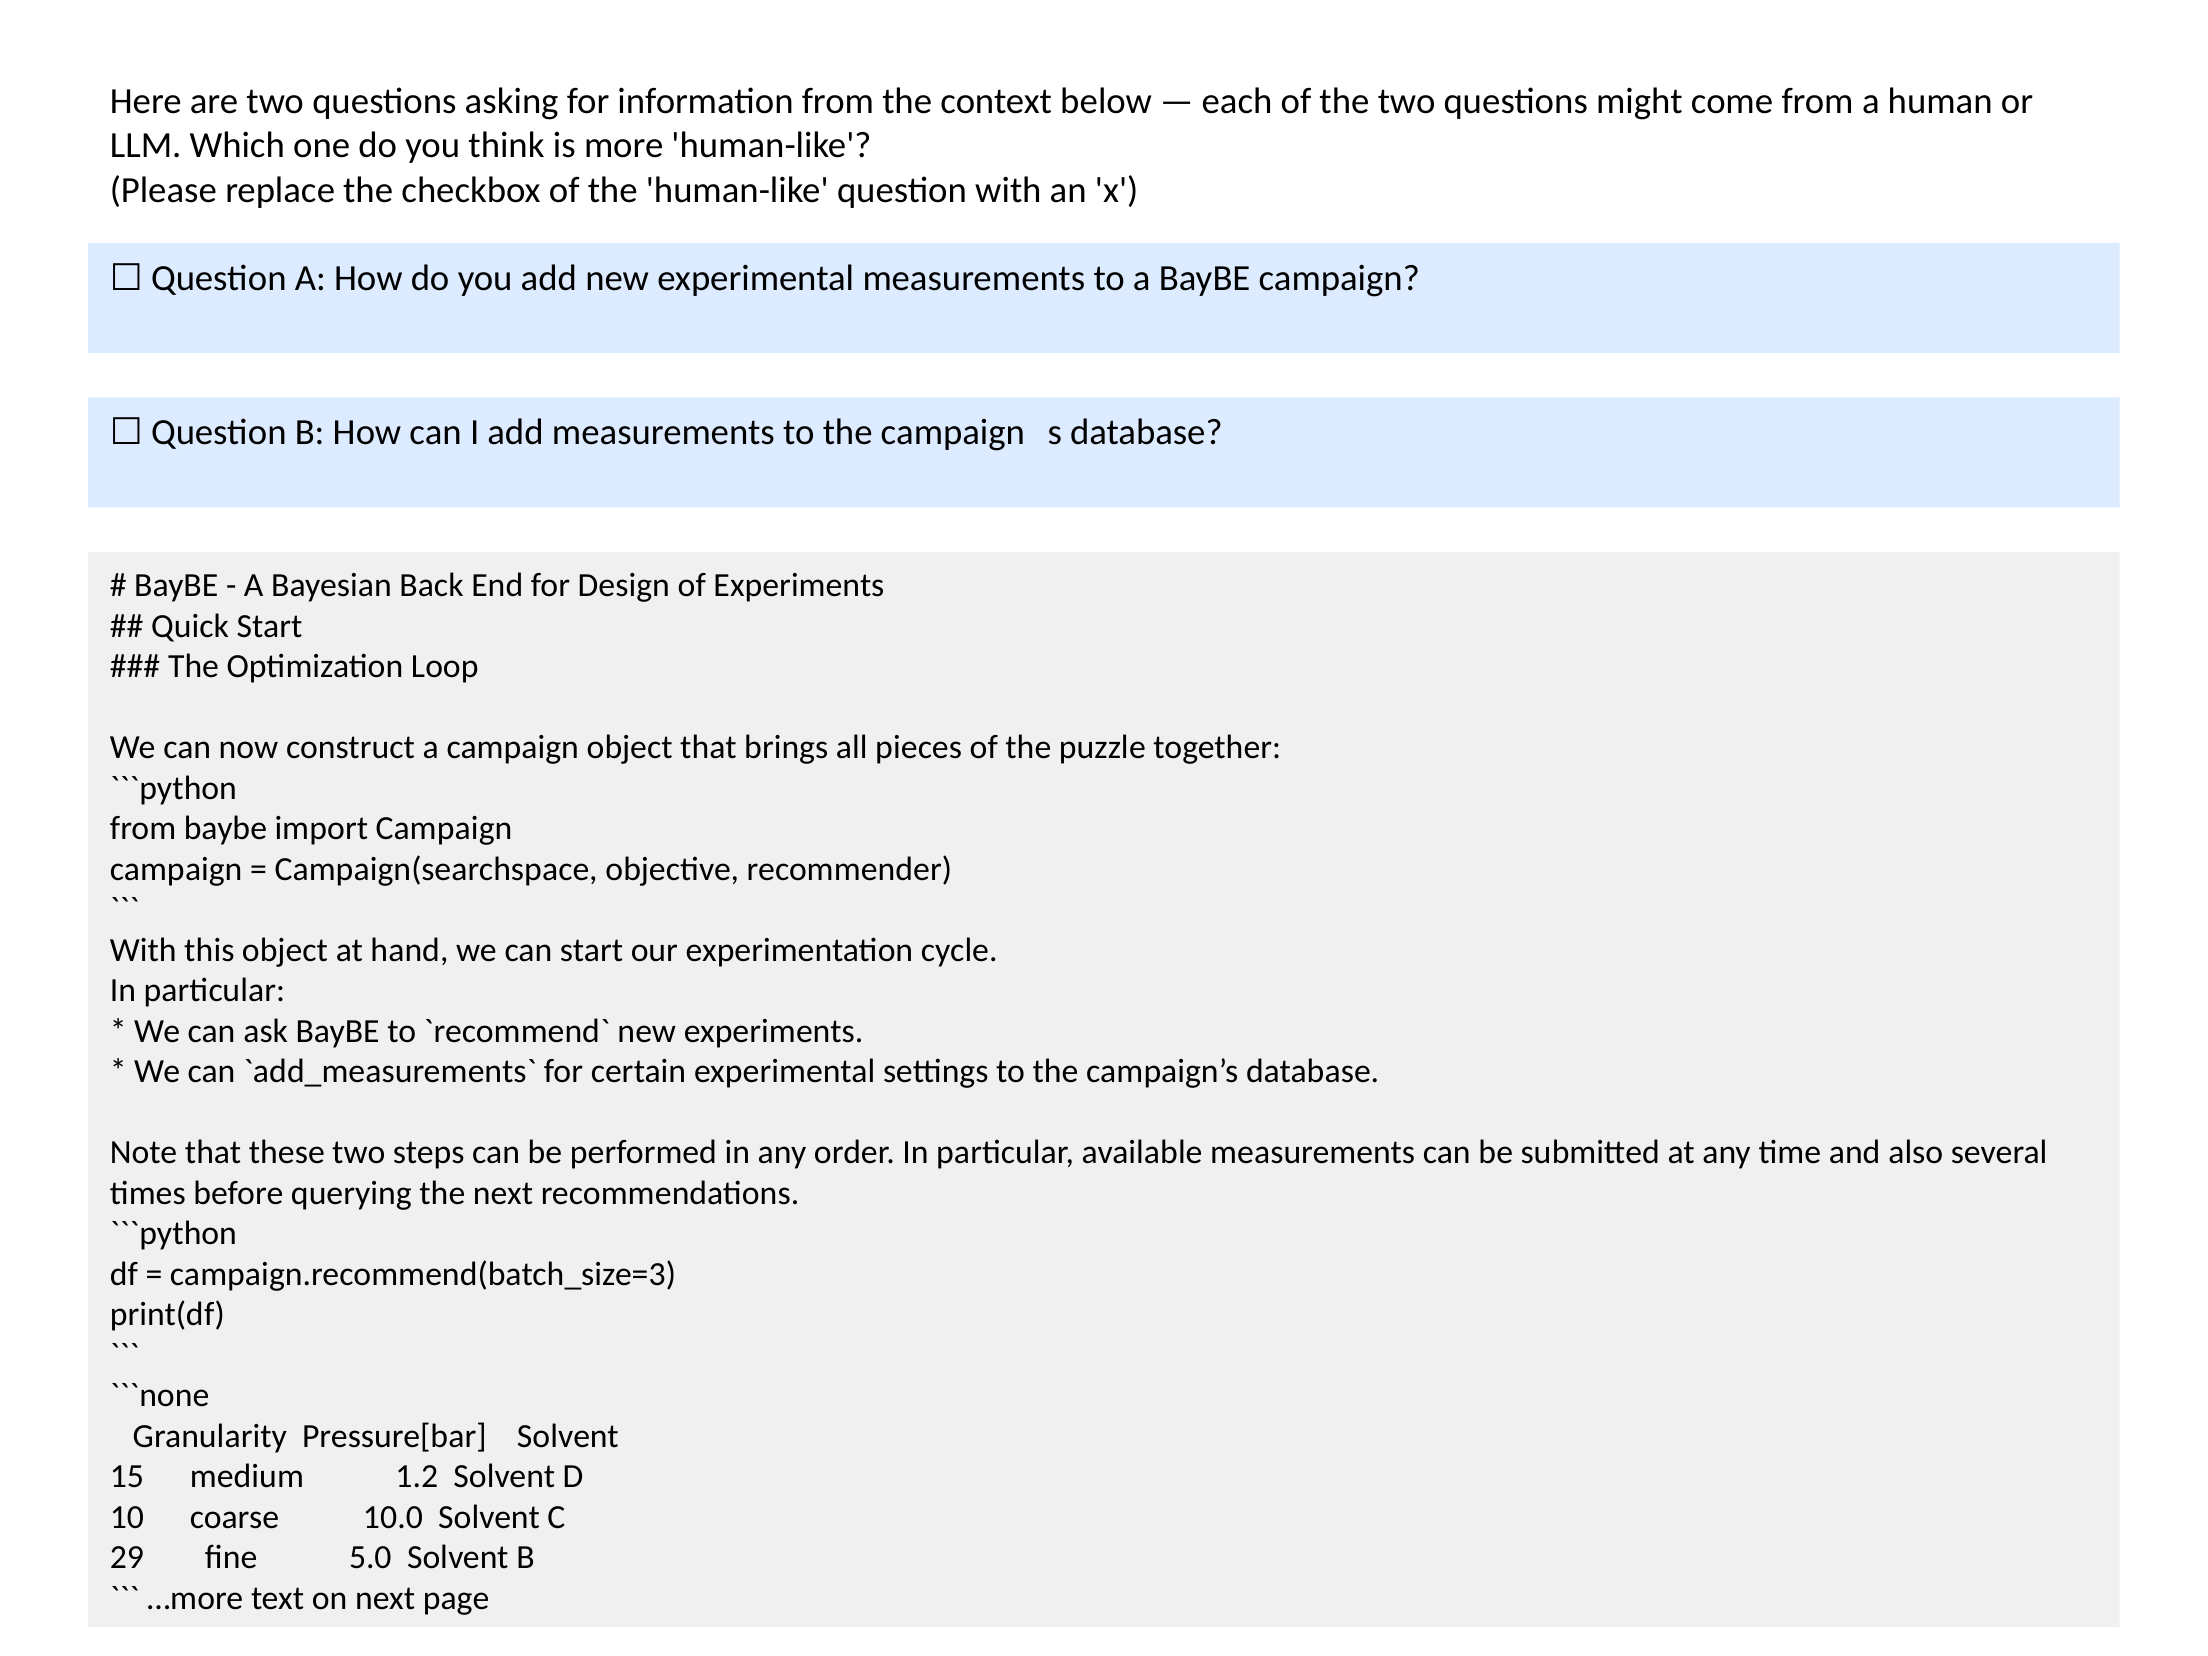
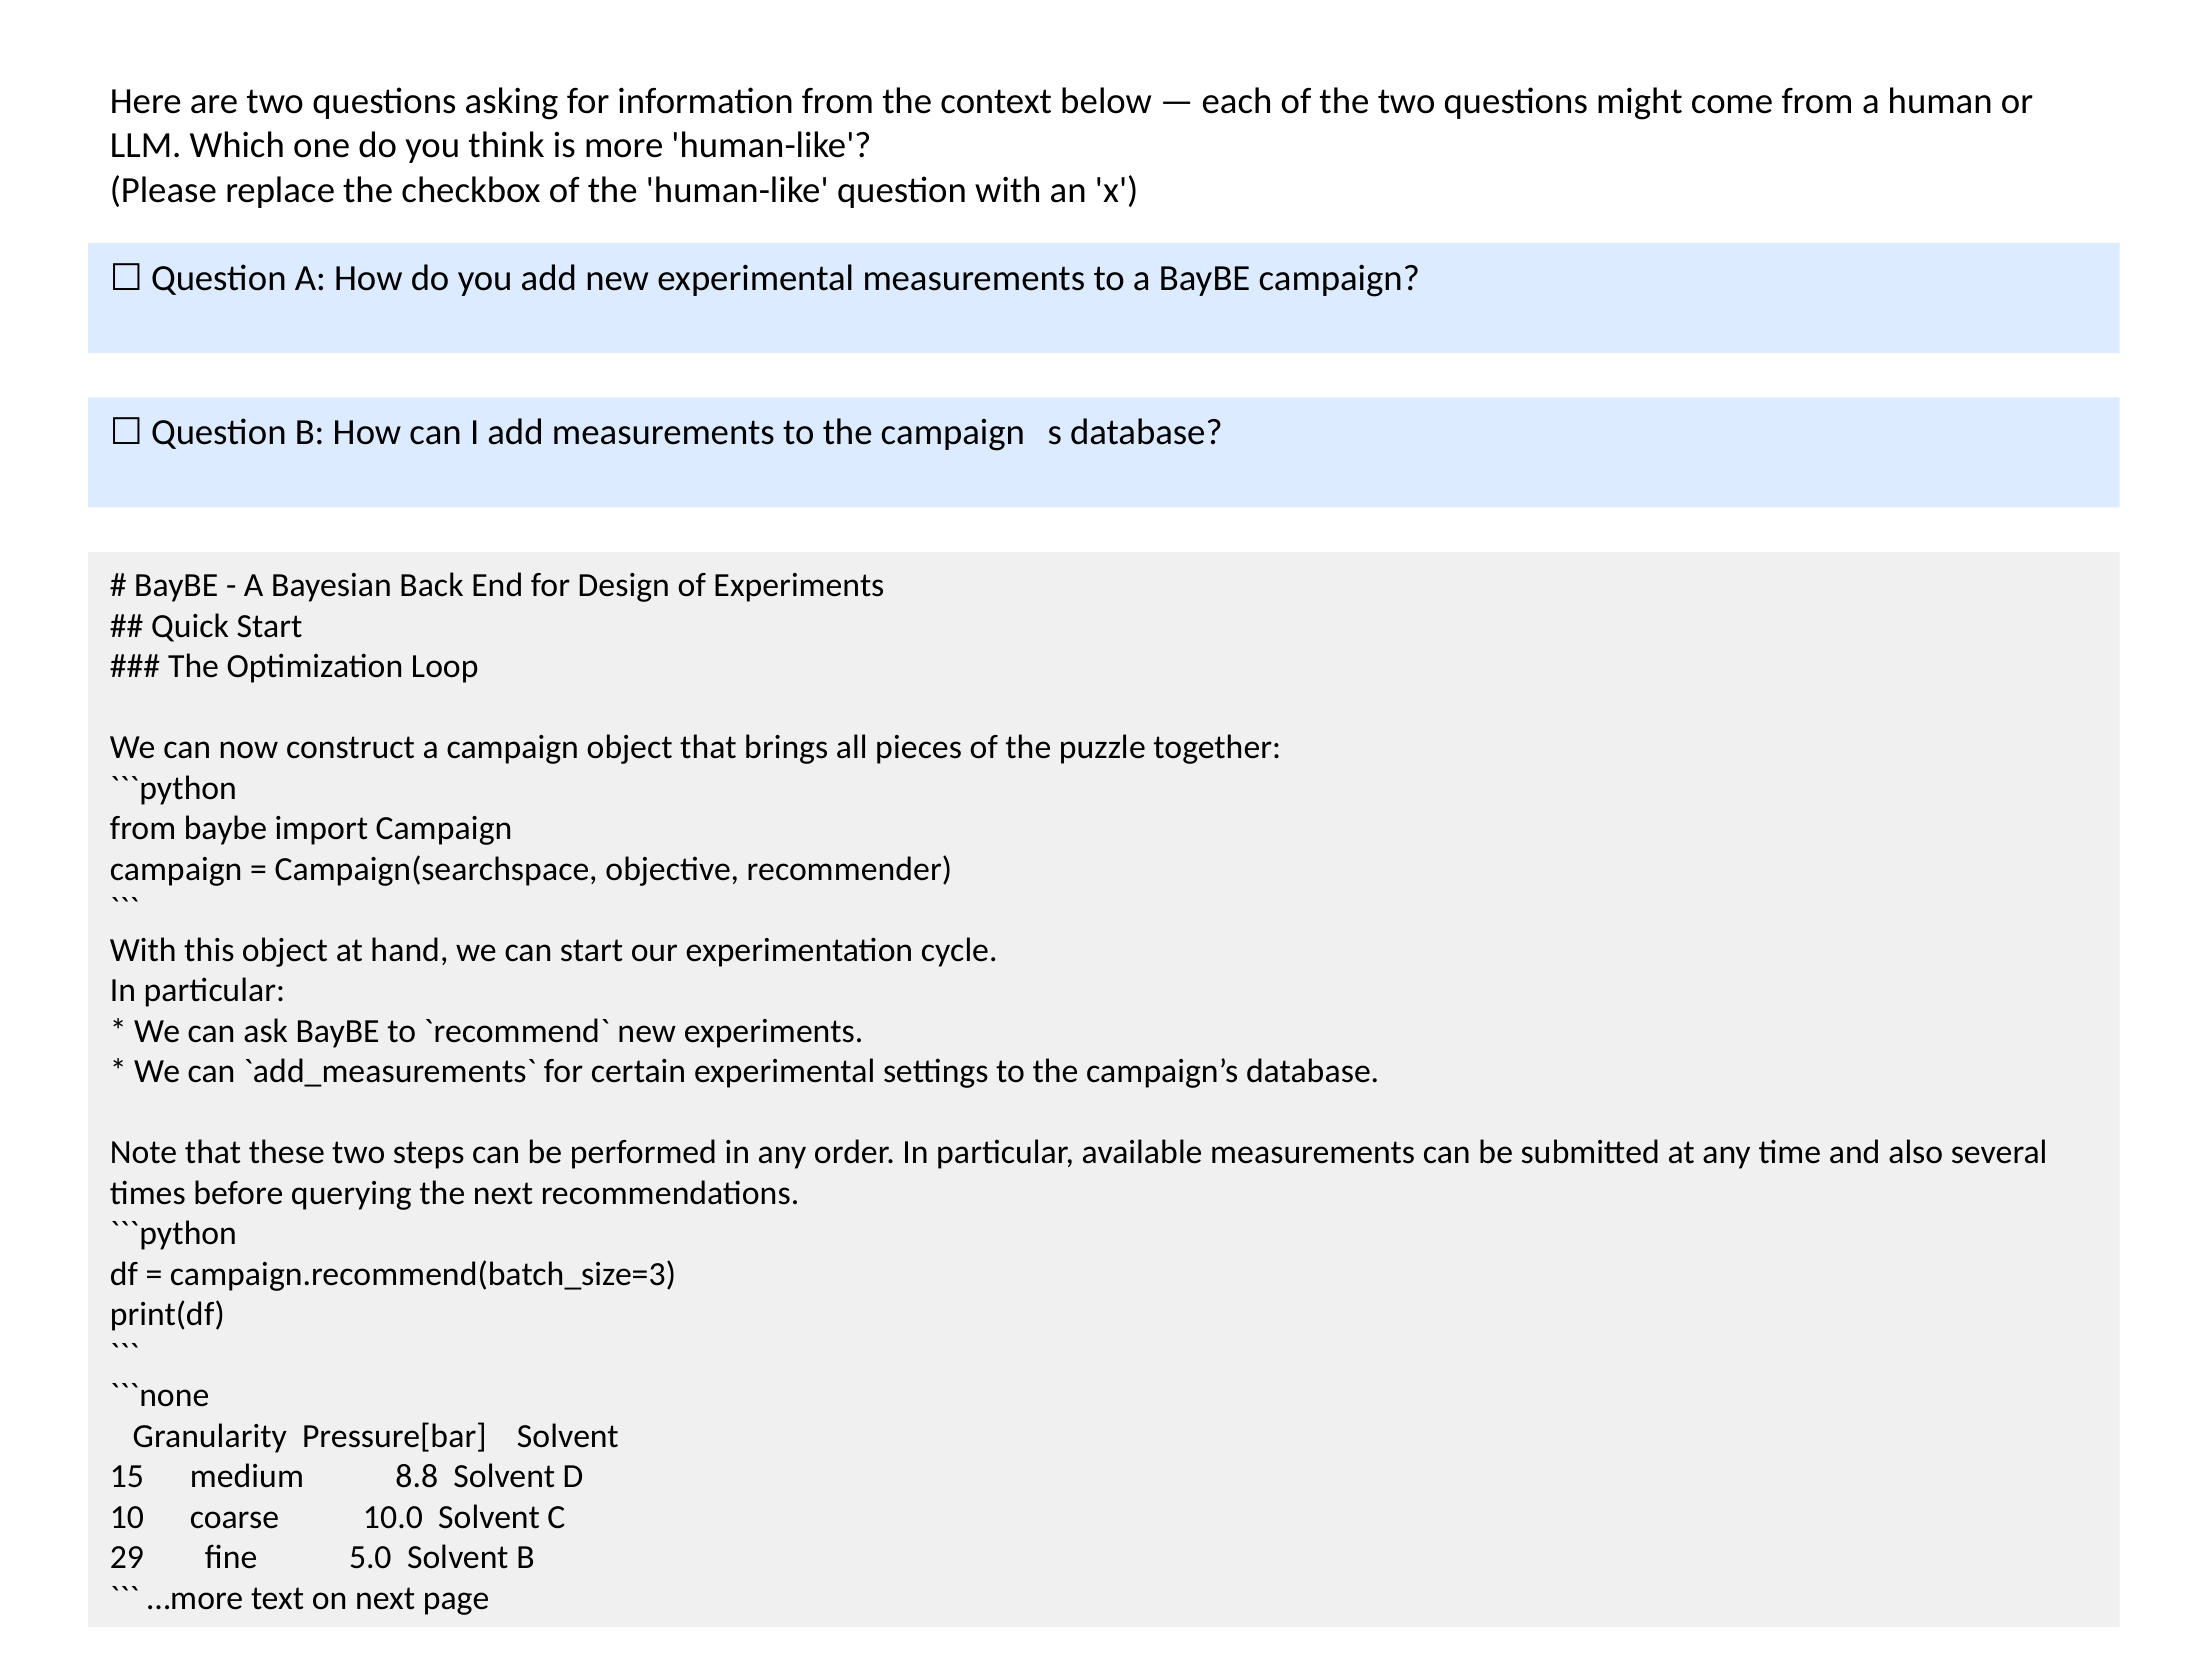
1.2: 1.2 -> 8.8 (417, 1477)
